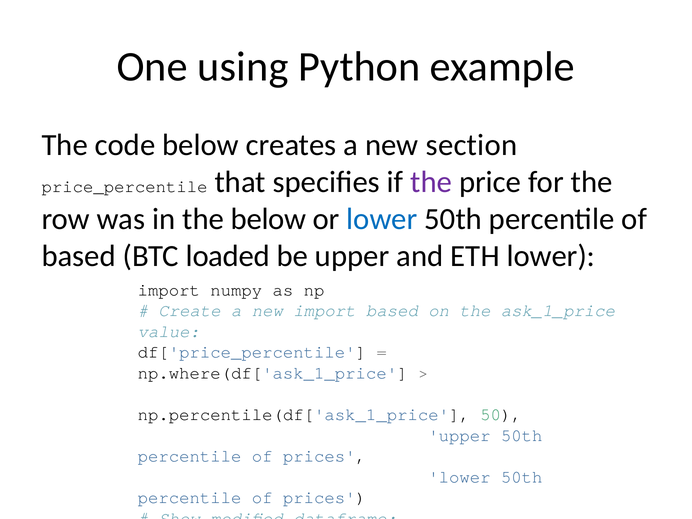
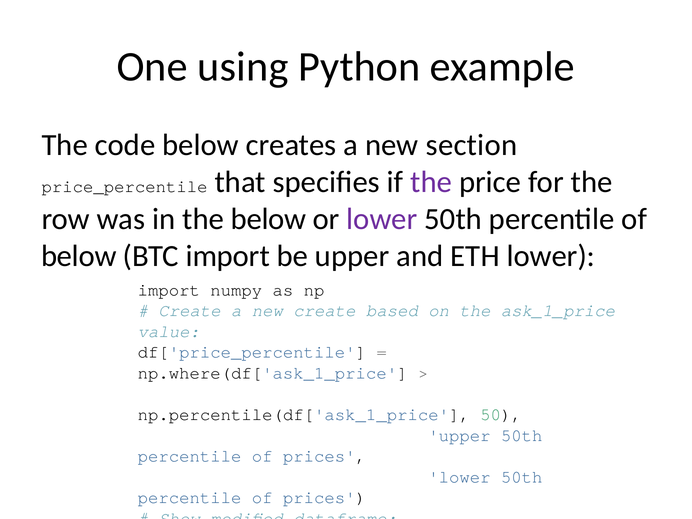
lower colour: blue -> purple (382, 219)
based: based -> below (79, 256)
BTC loaded: loaded -> import (228, 256)
new import: import -> create (324, 311)
